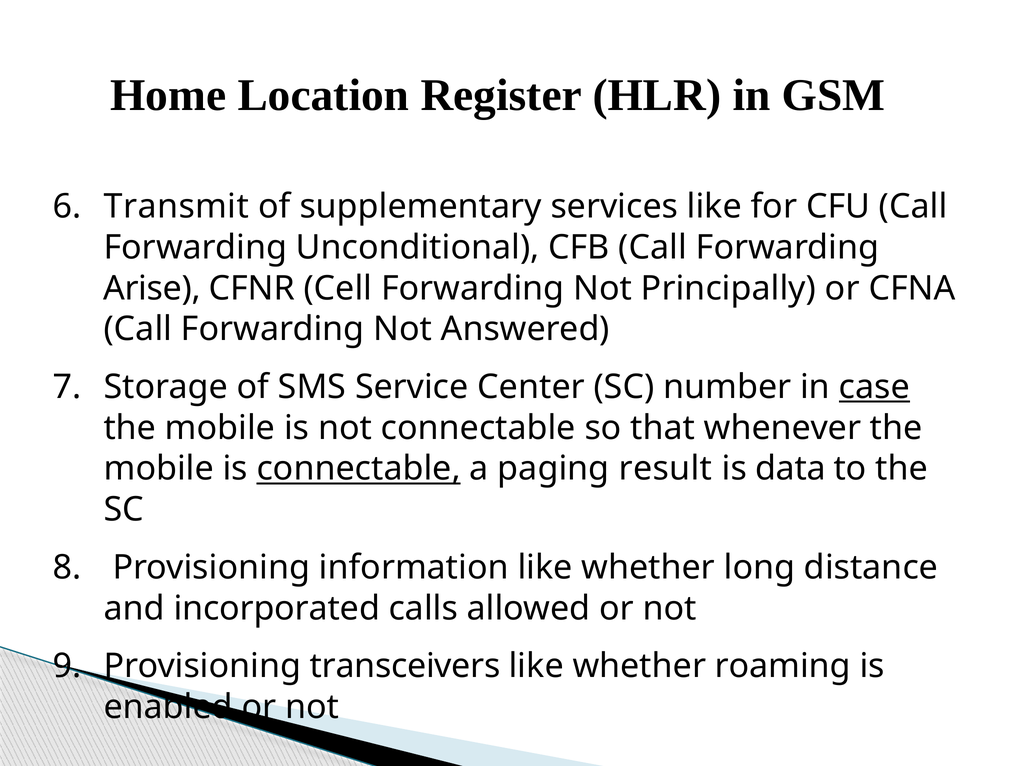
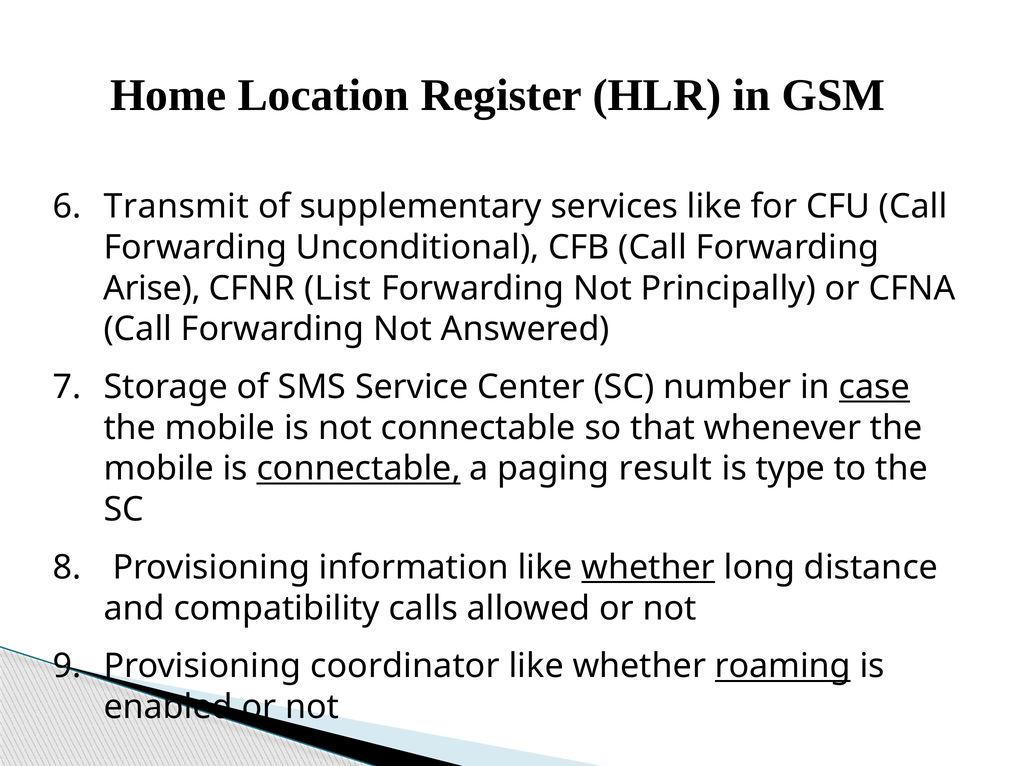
Cell: Cell -> List (338, 288)
data: data -> type (790, 469)
whether underline: none -> present (648, 568)
incorporated: incorporated -> compatibility (277, 609)
transceivers: transceivers -> coordinator (405, 667)
roaming underline: none -> present (783, 667)
